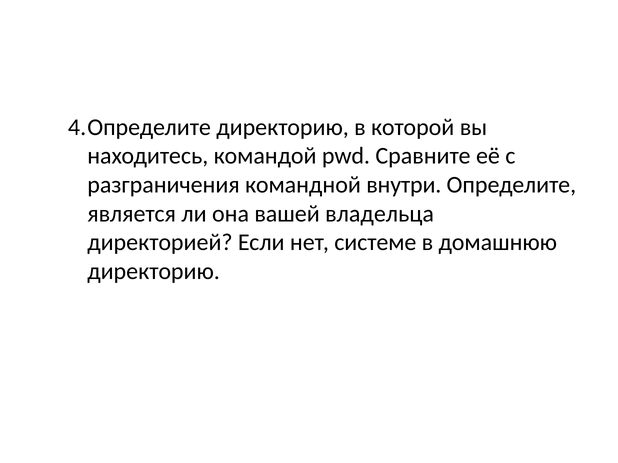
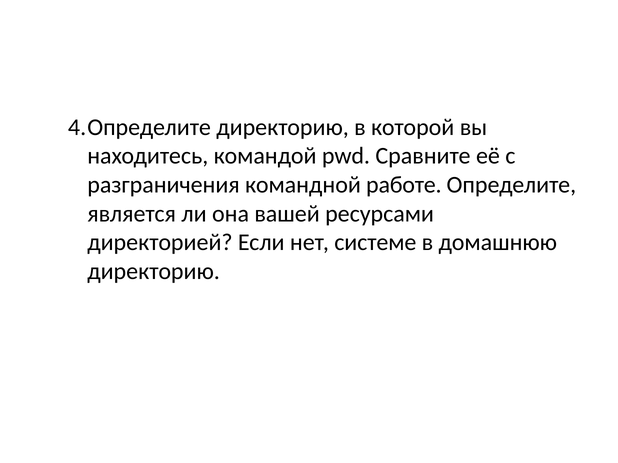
внутри: внутри -> работе (404, 185)
владельца: владельца -> ресурсами (380, 214)
